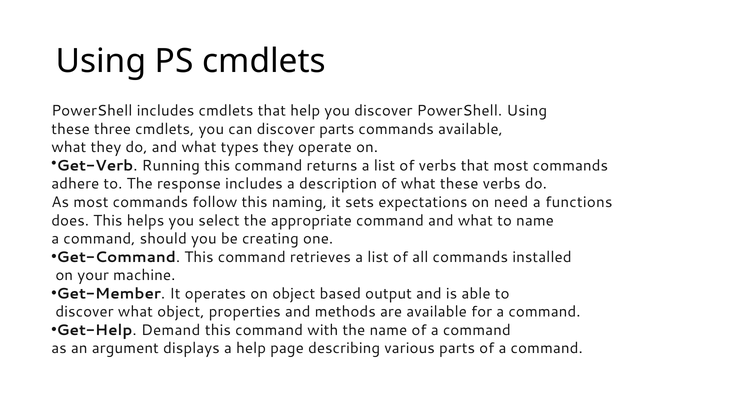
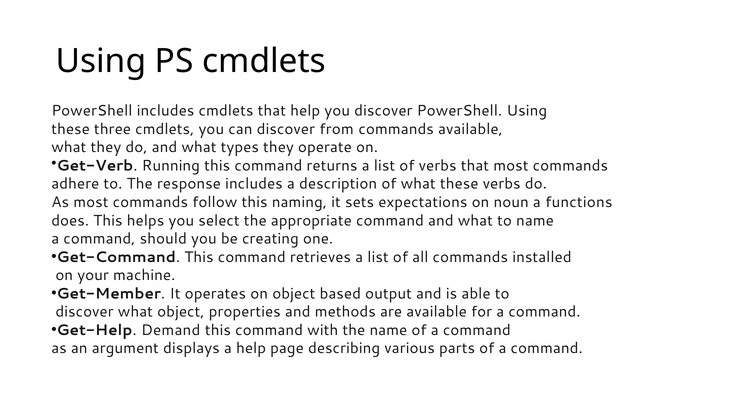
discover parts: parts -> from (337, 129)
need: need -> noun (511, 202)
